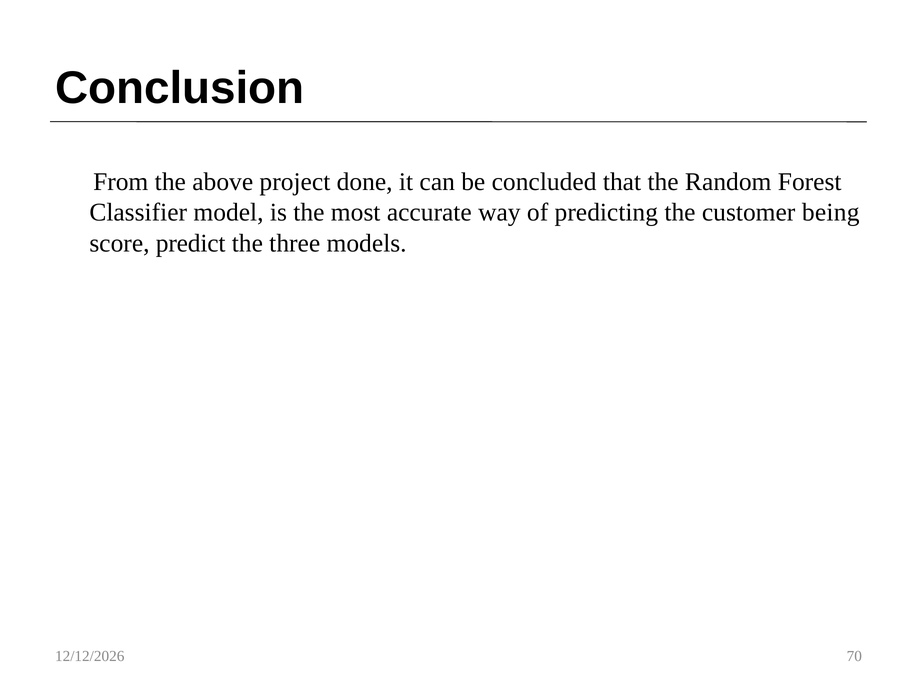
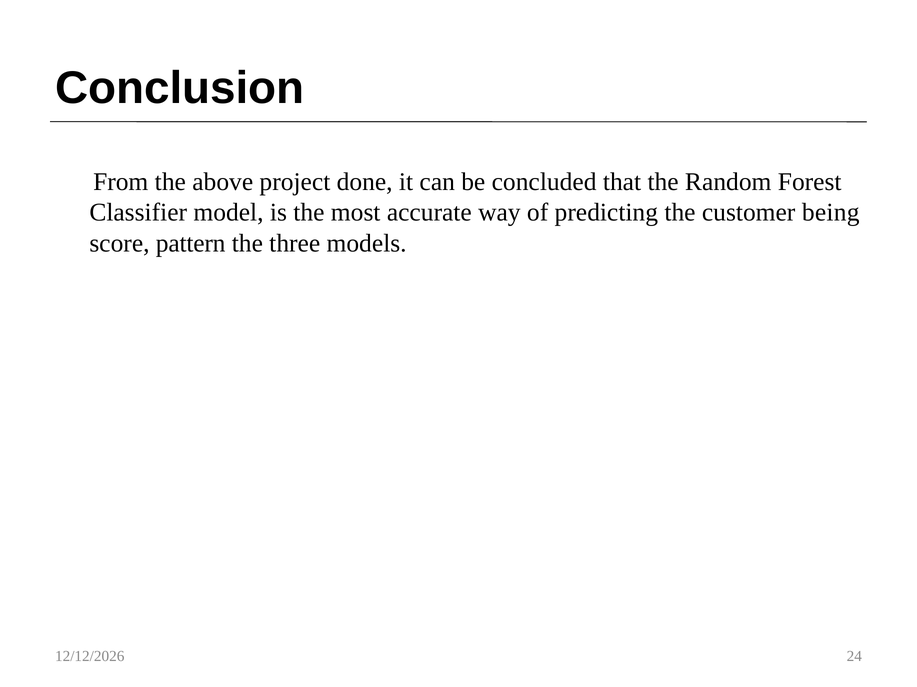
predict: predict -> pattern (191, 243)
70: 70 -> 24 (854, 657)
